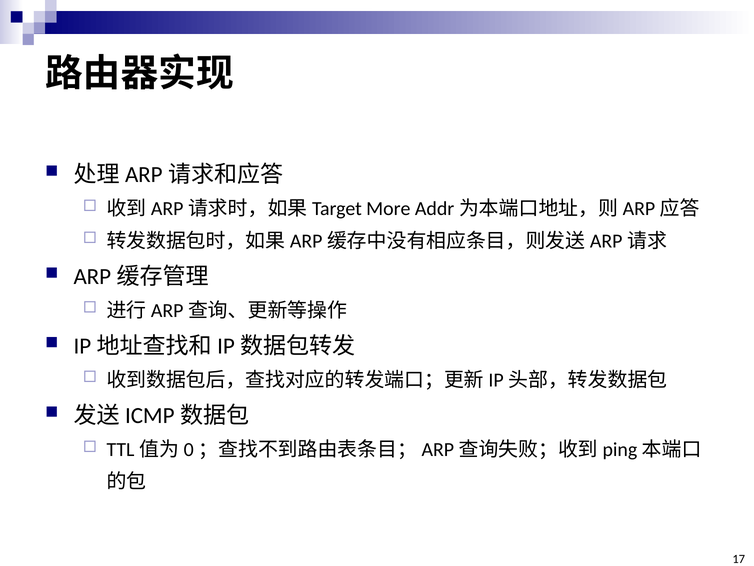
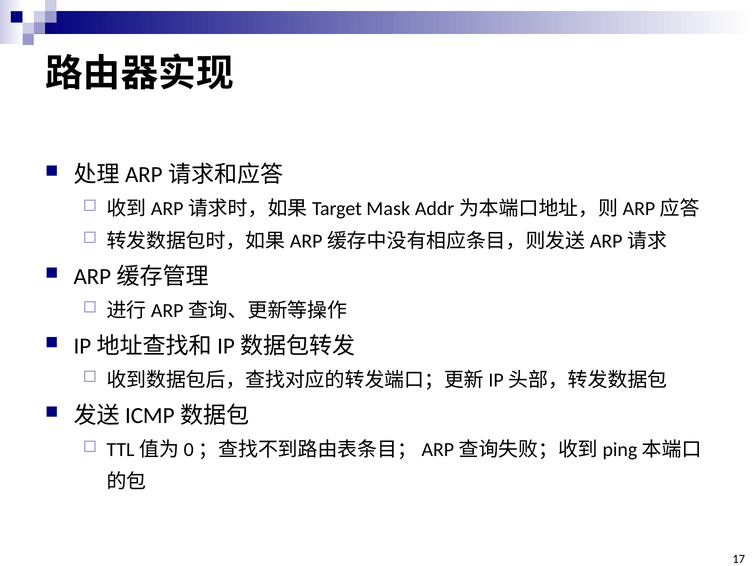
More: More -> Mask (388, 209)
